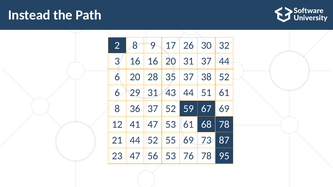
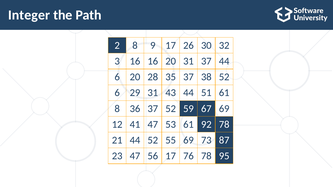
Instead: Instead -> Integer (29, 15)
68: 68 -> 92 (206, 125)
56 53: 53 -> 17 (171, 156)
